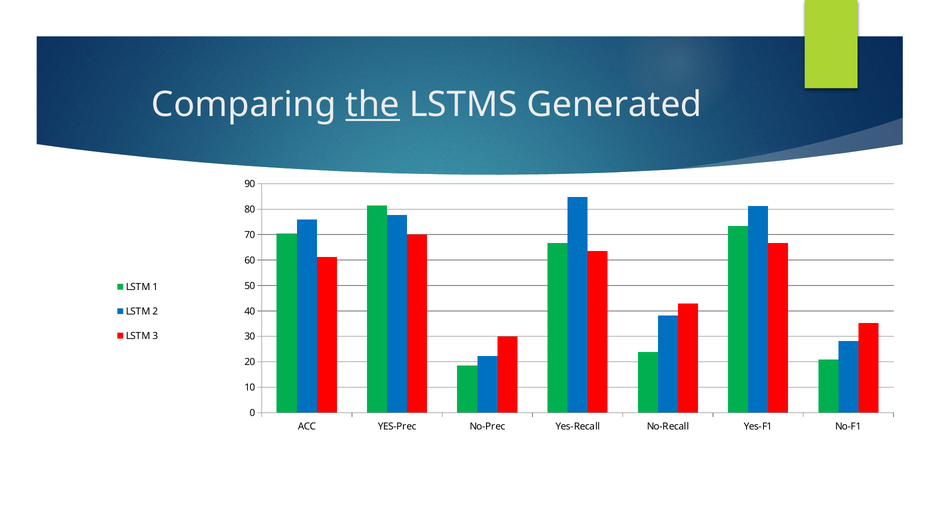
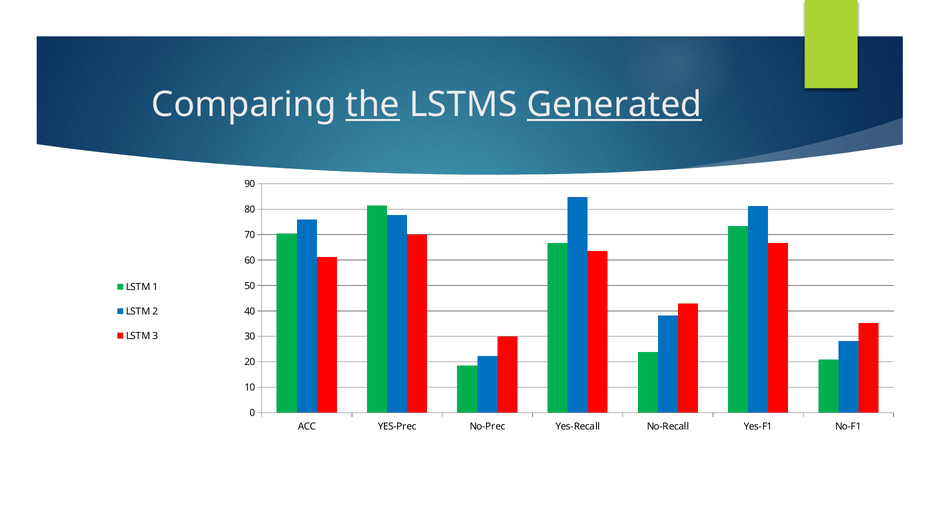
Generated underline: none -> present (614, 105)
